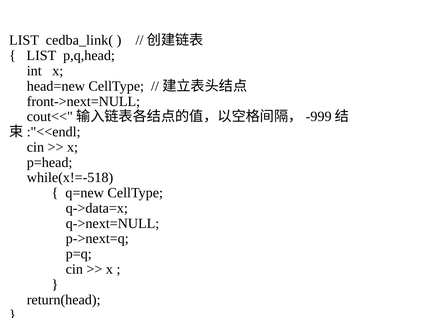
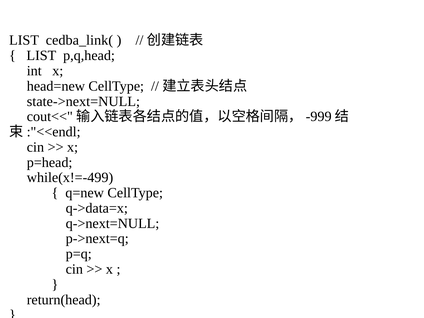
front->next=NULL: front->next=NULL -> state->next=NULL (83, 101)
while(x!=-518: while(x!=-518 -> while(x!=-499 (70, 178)
